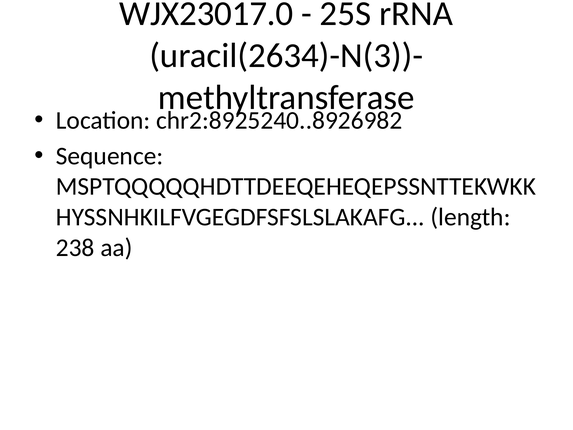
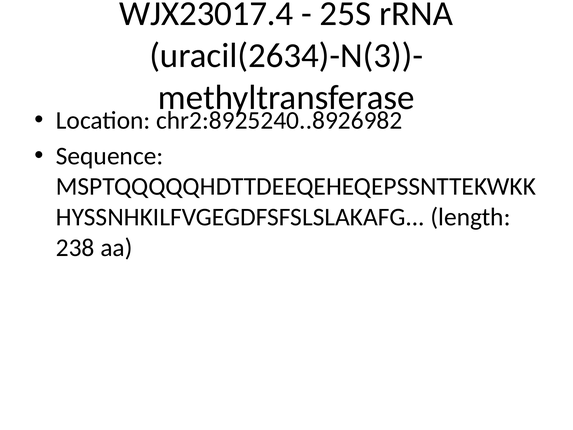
WJX23017.0: WJX23017.0 -> WJX23017.4 (206, 13)
